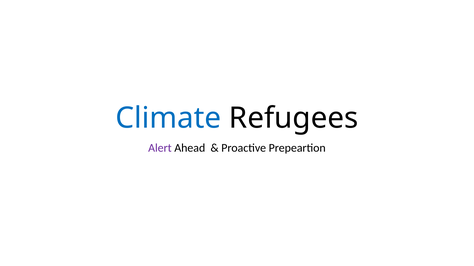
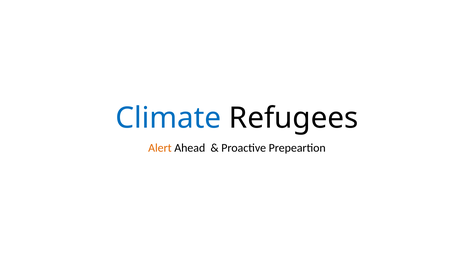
Alert colour: purple -> orange (160, 148)
